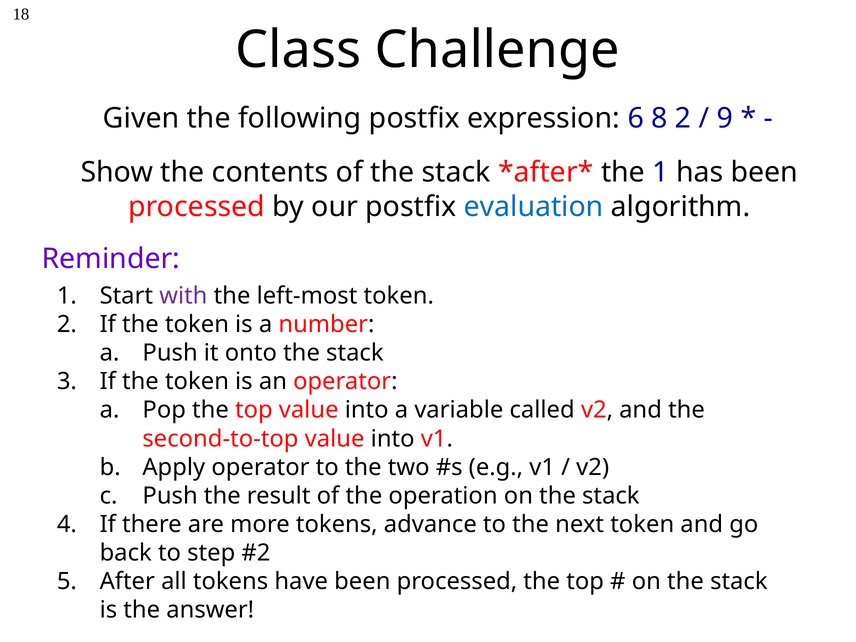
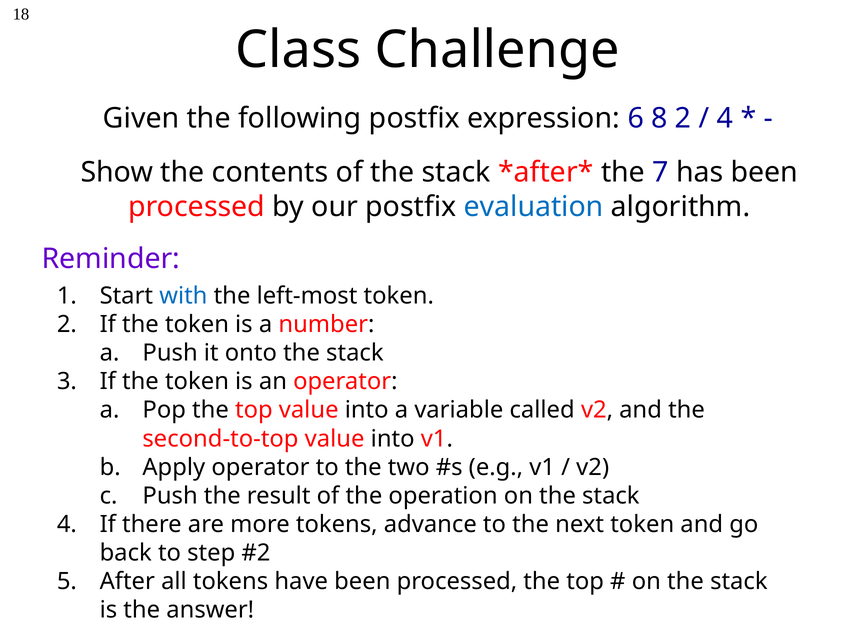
9: 9 -> 4 (725, 118)
the 1: 1 -> 7 (661, 172)
with colour: purple -> blue (183, 296)
